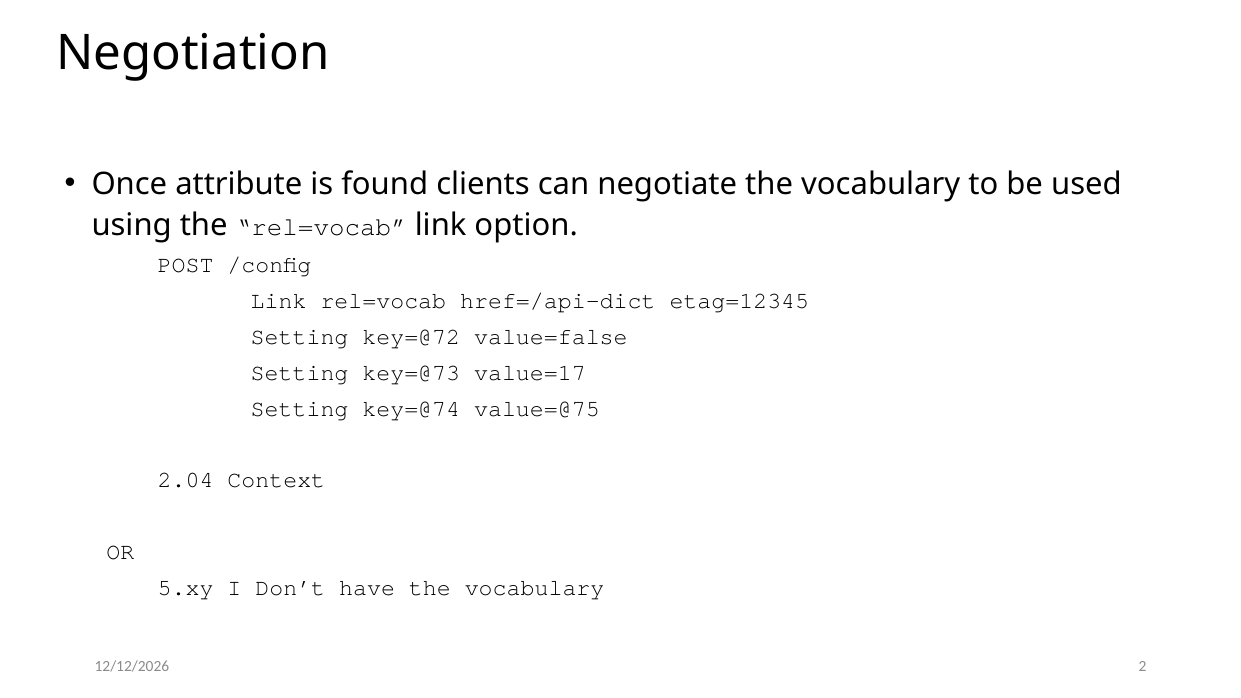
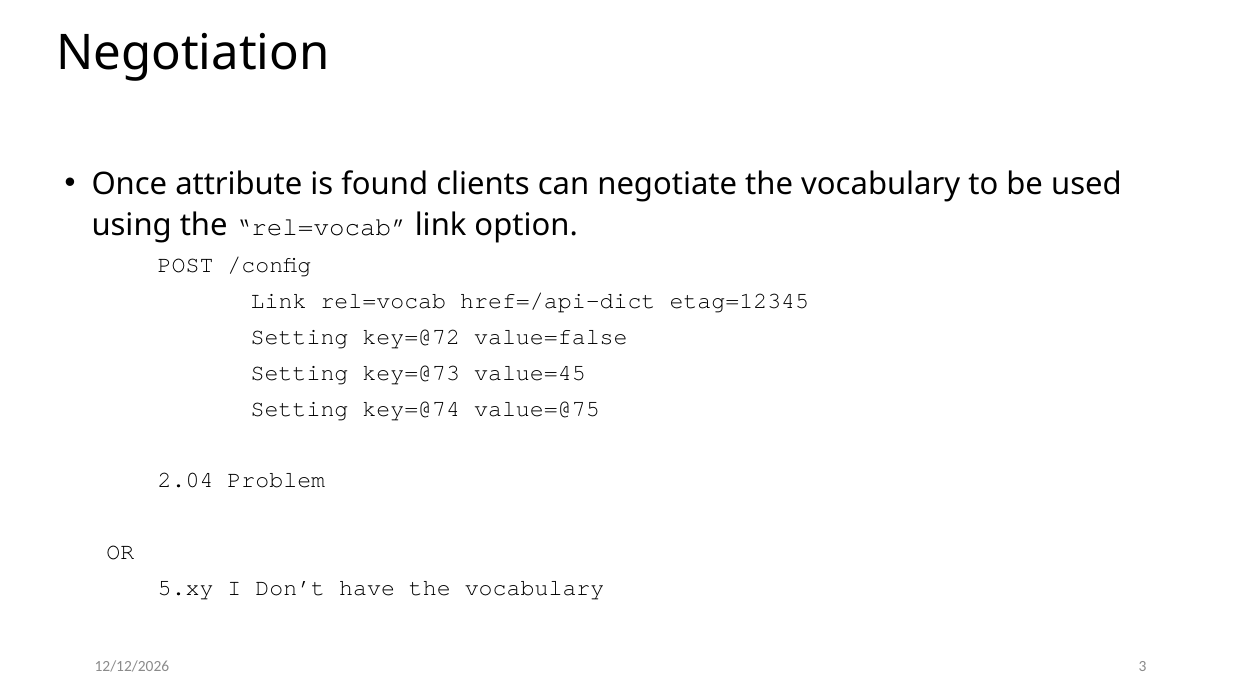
value=17: value=17 -> value=45 (530, 373)
Context: Context -> Problem (276, 480)
2: 2 -> 3 (1143, 666)
